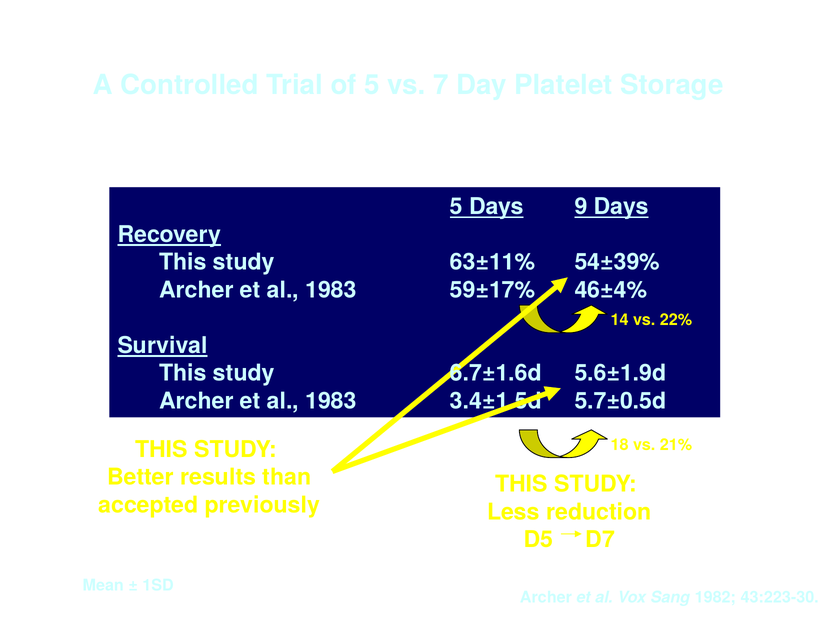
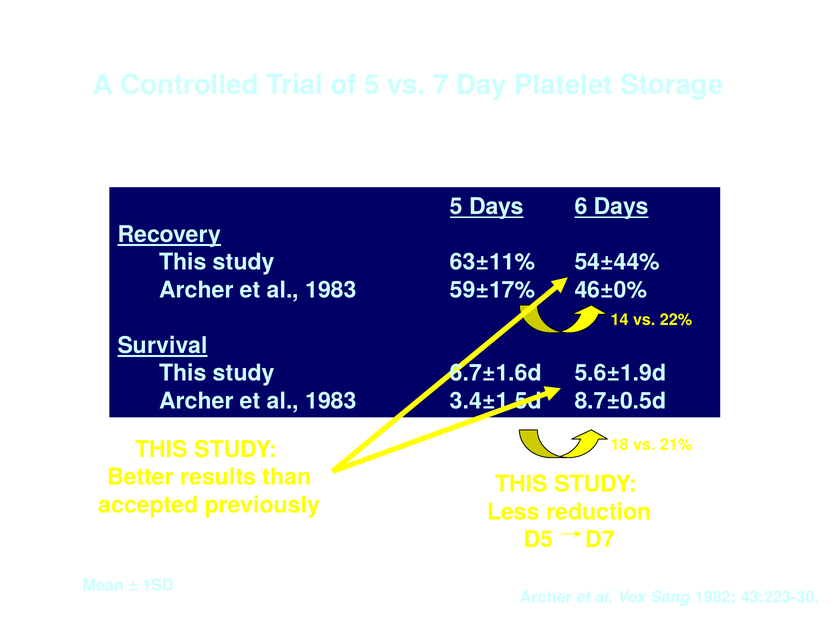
Days 9: 9 -> 6 (581, 207)
54±39%: 54±39% -> 54±44% (617, 262)
46±4%: 46±4% -> 46±0% (611, 290)
5.7±0.5d: 5.7±0.5d -> 8.7±0.5d (620, 400)
